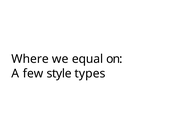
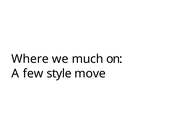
equal: equal -> much (88, 59)
types: types -> move (90, 73)
